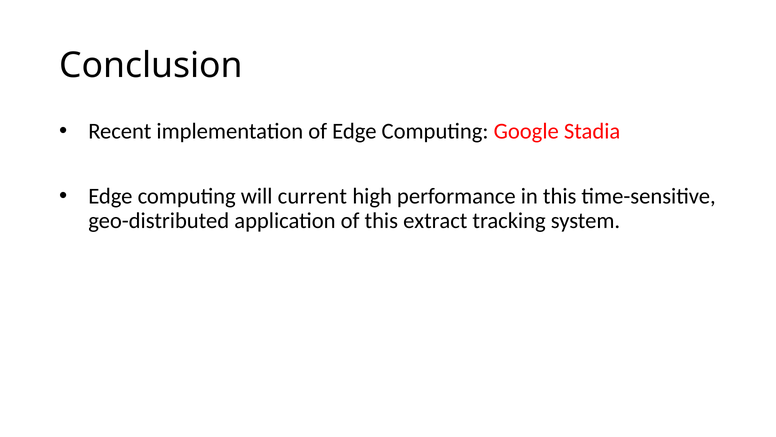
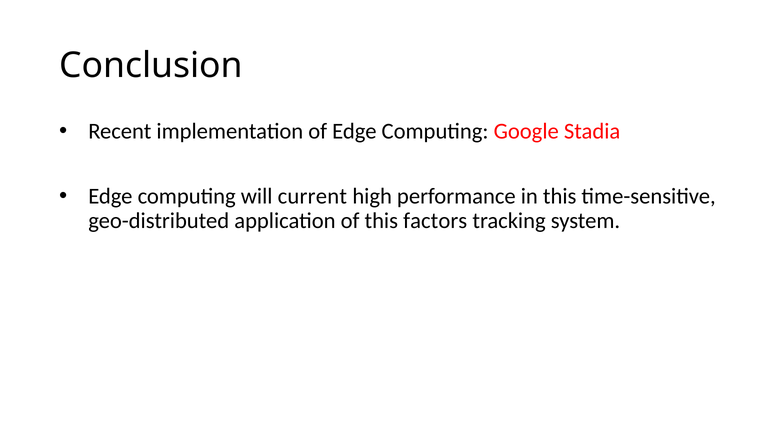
extract: extract -> factors (435, 221)
